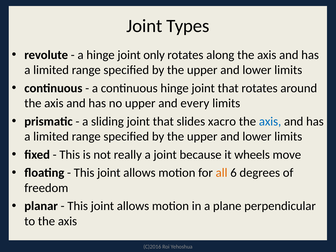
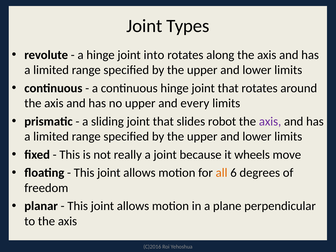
only: only -> into (154, 55)
xacro: xacro -> robot (222, 121)
axis colour: blue -> purple (270, 121)
